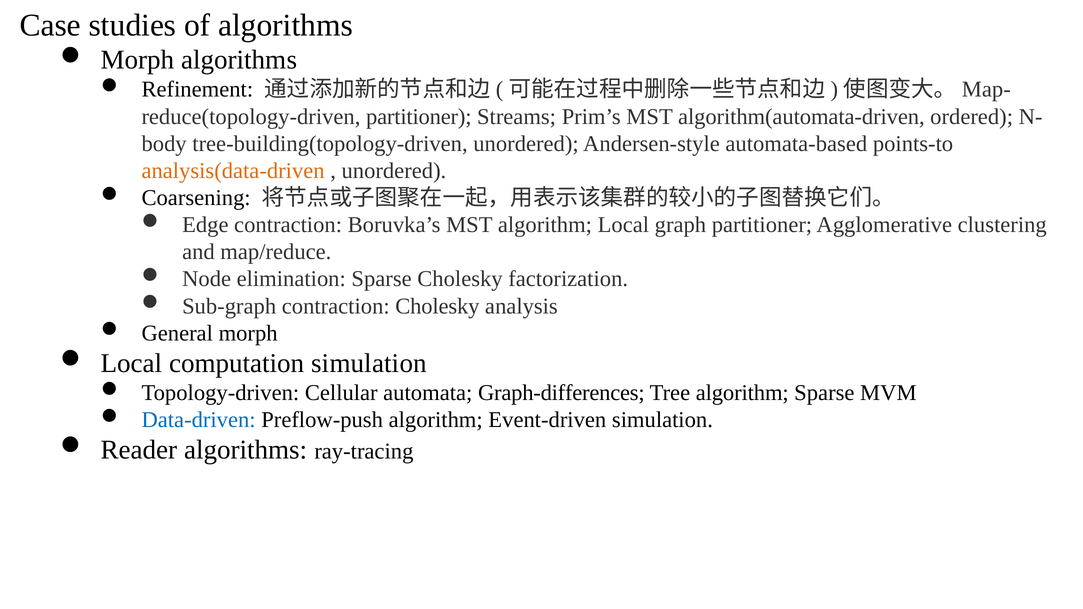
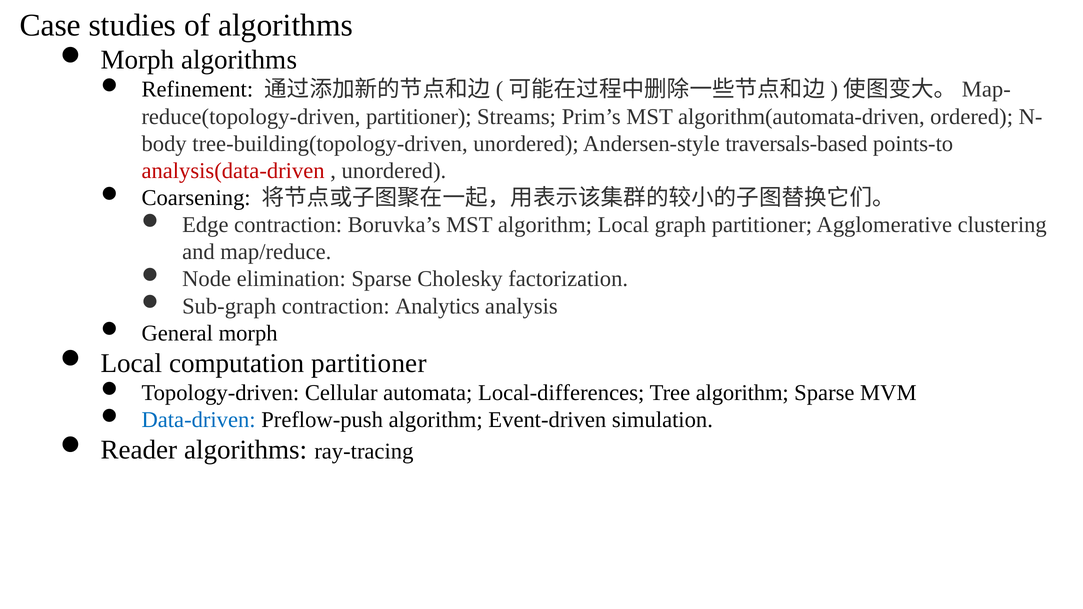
automata-based: automata-based -> traversals-based (796, 144)
analysis(data-driven colour: orange -> red (233, 171)
contraction Cholesky: Cholesky -> Analytics (437, 306)
computation simulation: simulation -> partitioner (369, 363)
Graph-differences: Graph-differences -> Local-differences (561, 393)
